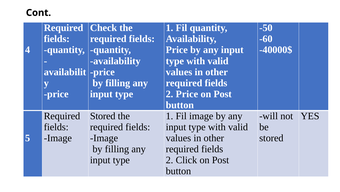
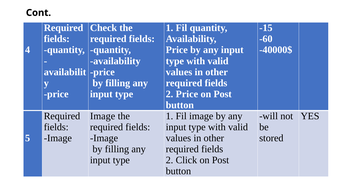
-50: -50 -> -15 (266, 28)
Stored: Stored -> Image (103, 116)
